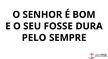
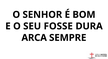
PELO: PELO -> ARCA (34, 38)
